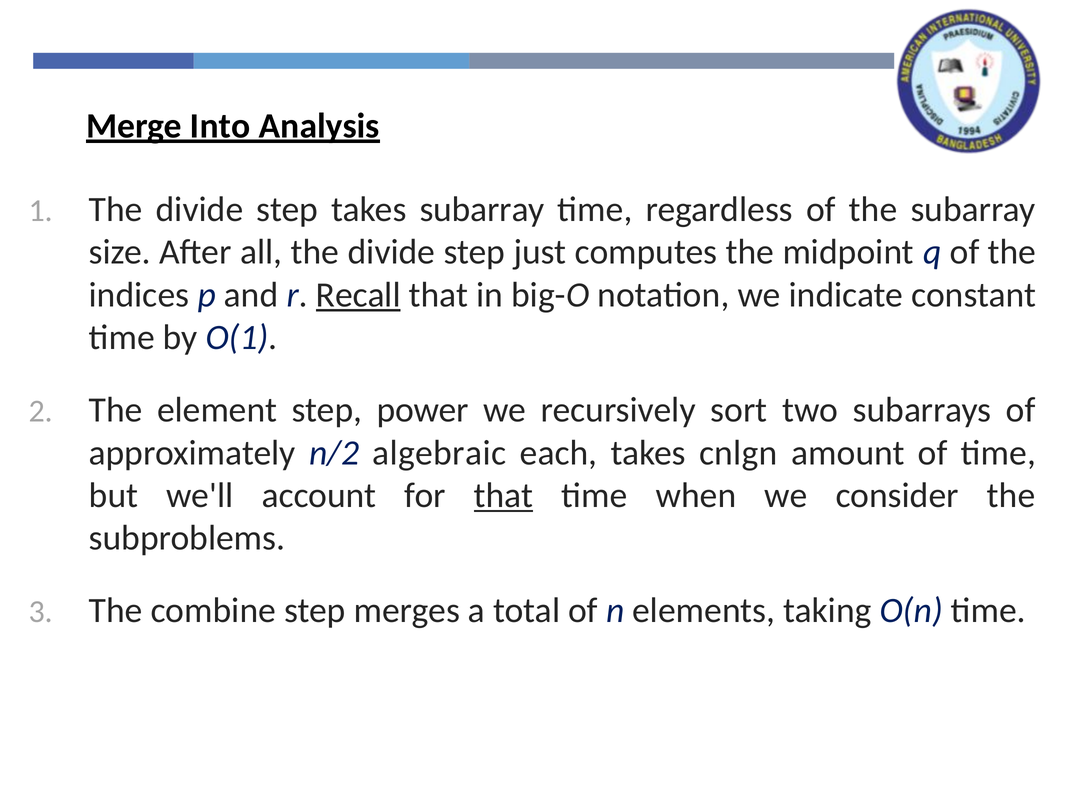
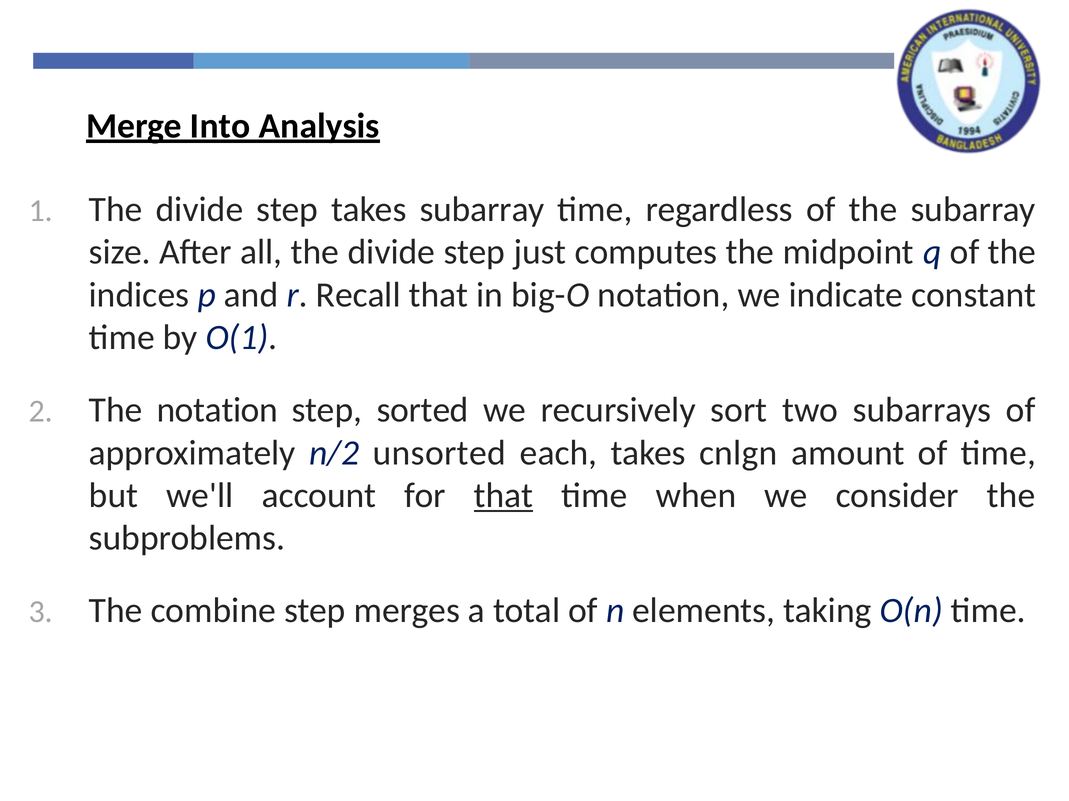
Recall underline: present -> none (358, 295)
The element: element -> notation (217, 410)
power: power -> sorted (423, 410)
algebraic: algebraic -> unsorted (439, 453)
